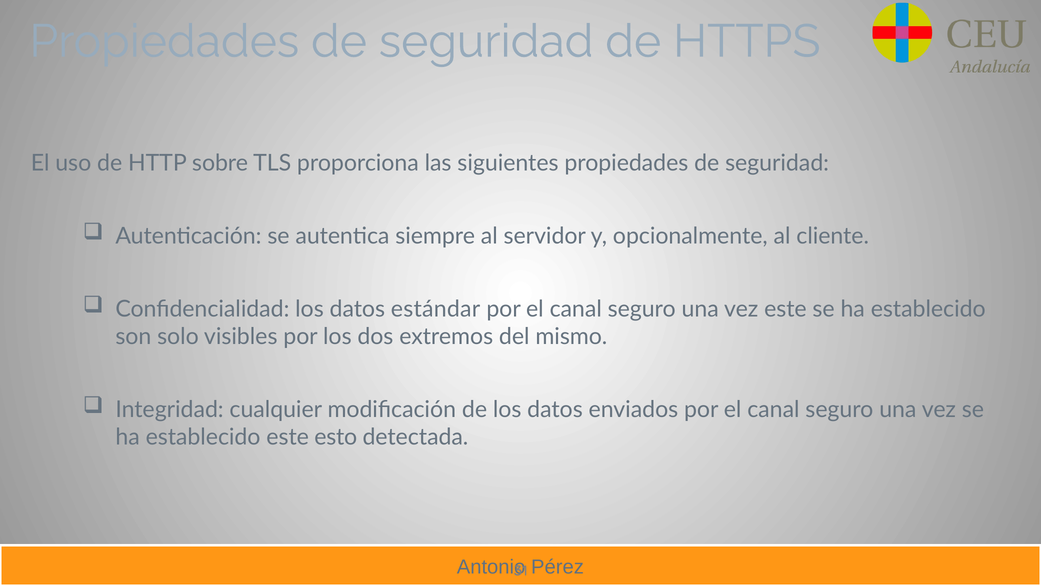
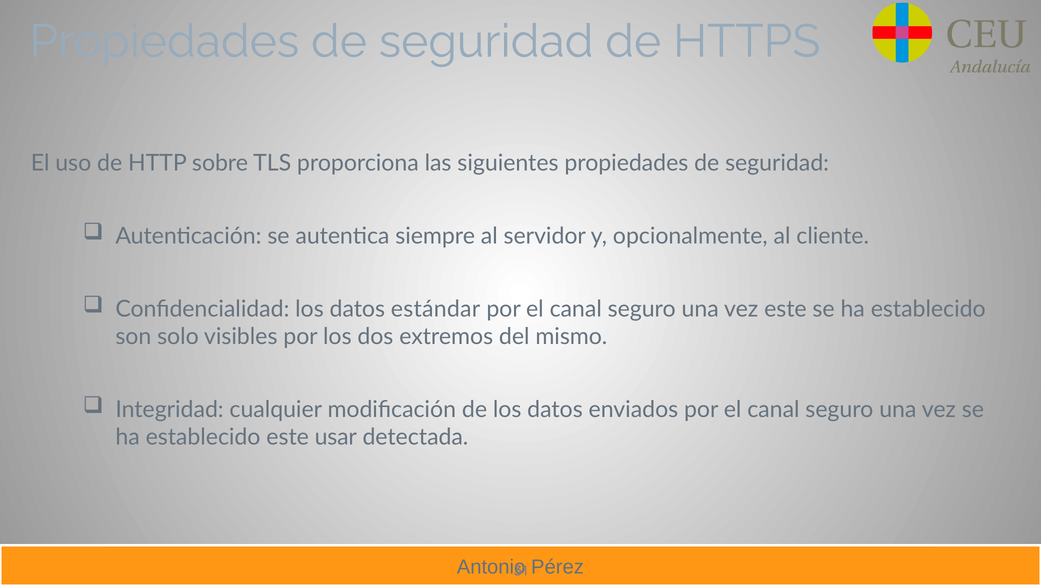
esto: esto -> usar (336, 437)
